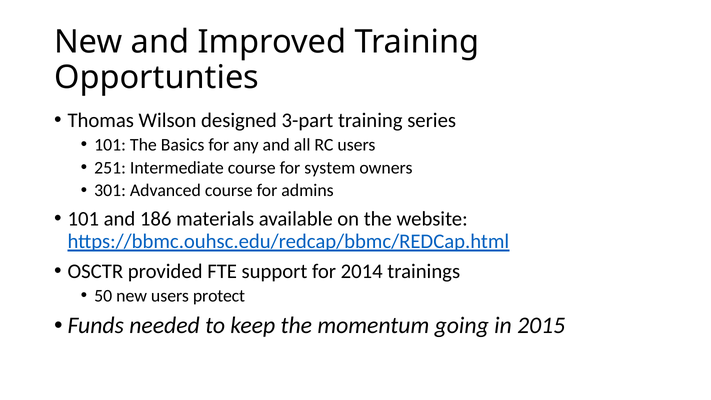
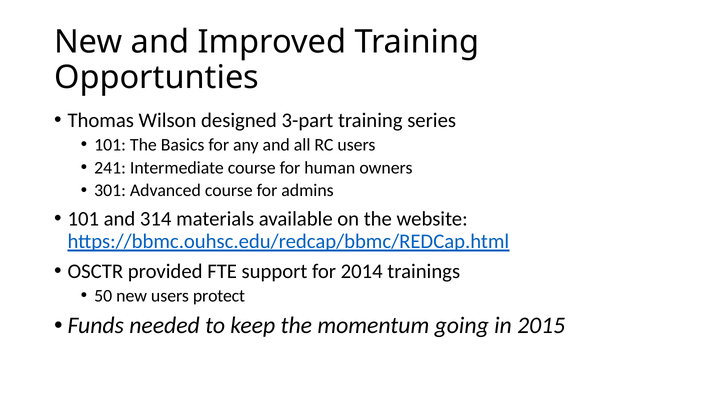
251: 251 -> 241 (110, 168)
system: system -> human (330, 168)
186: 186 -> 314 (156, 219)
